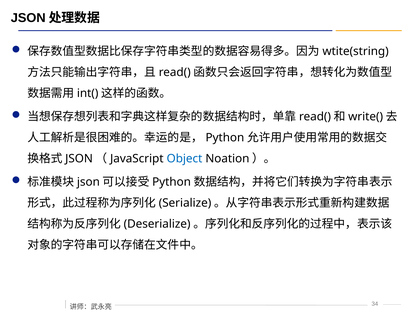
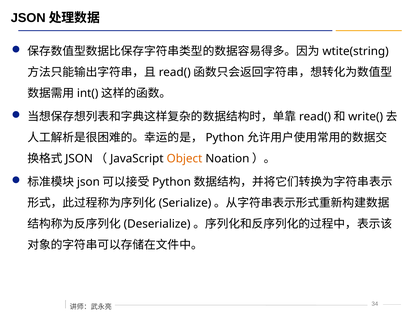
Object colour: blue -> orange (184, 159)
